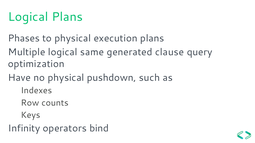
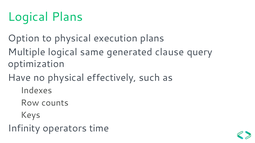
Phases: Phases -> Option (24, 38)
pushdown: pushdown -> effectively (112, 78)
bind: bind -> time (99, 129)
